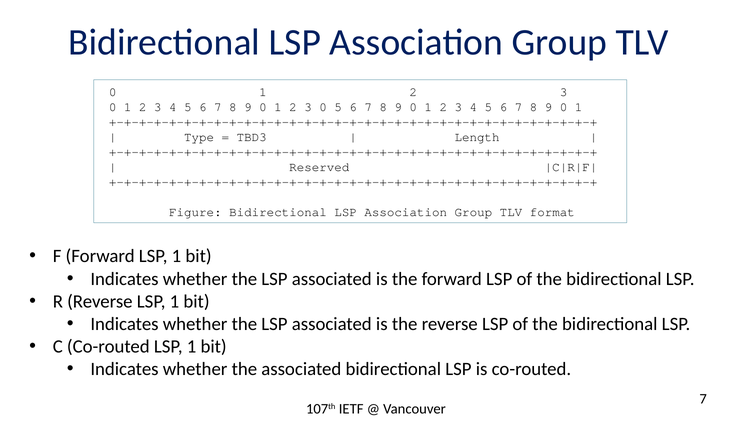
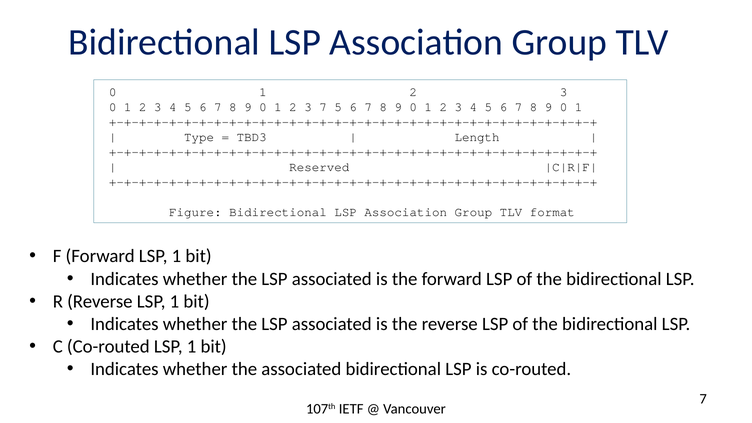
0: 0 -> 7 (323, 107)
